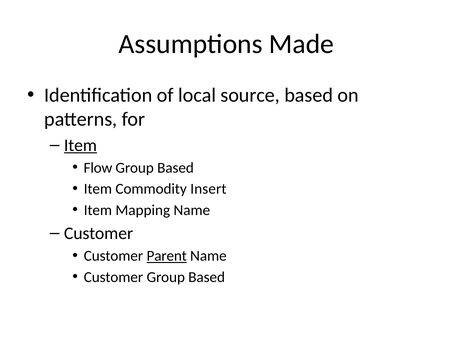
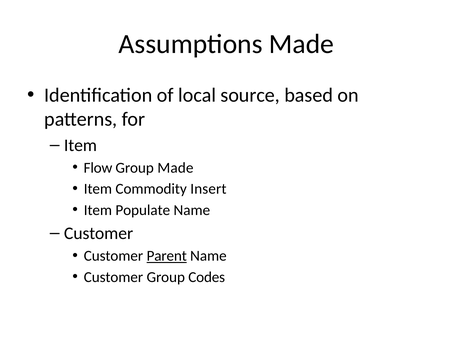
Item underline: present -> none (80, 145)
Based: Based -> Made (175, 168)
Mapping: Mapping -> Populate (143, 210)
Customer Group Based: Based -> Codes (207, 277)
